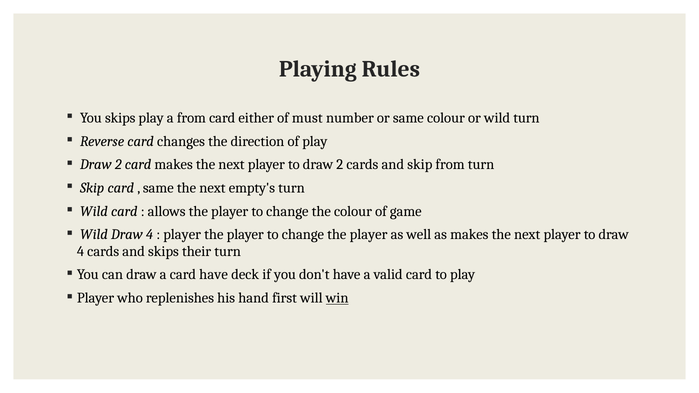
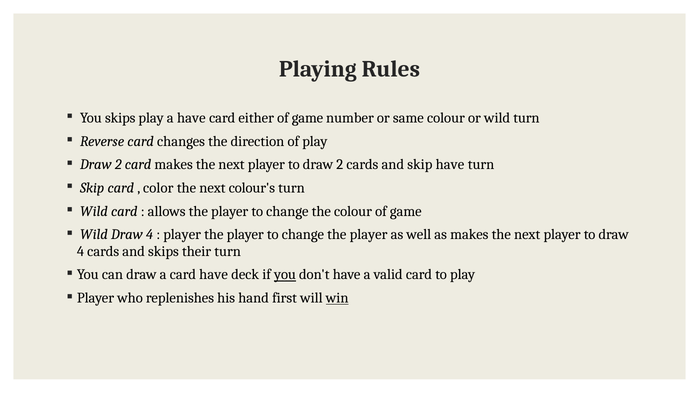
a from: from -> have (191, 118)
either of must: must -> game (307, 118)
skip from: from -> have (450, 165)
same: same -> color (158, 188)
empty's: empty's -> colour's (252, 188)
you underline: none -> present (285, 275)
